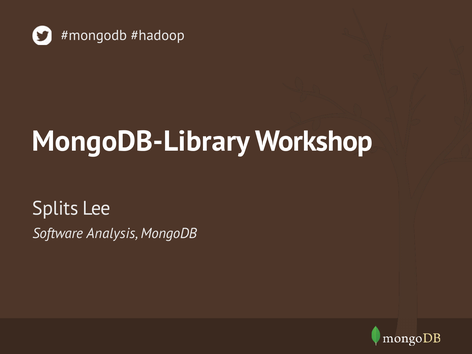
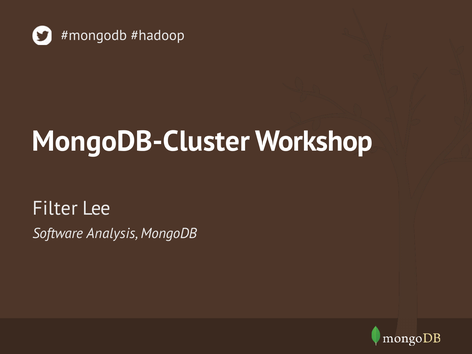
MongoDB-Library: MongoDB-Library -> MongoDB-Cluster (141, 141)
Splits: Splits -> Filter (55, 208)
